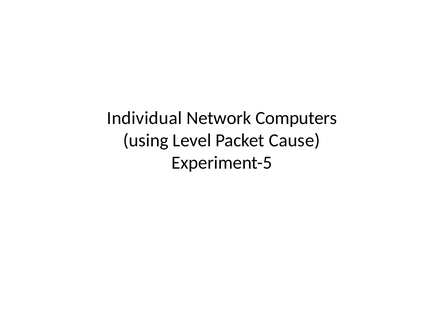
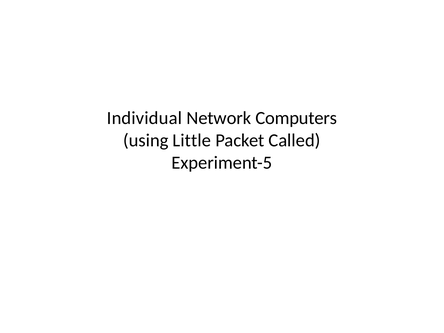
Level: Level -> Little (192, 140)
Cause: Cause -> Called (294, 140)
